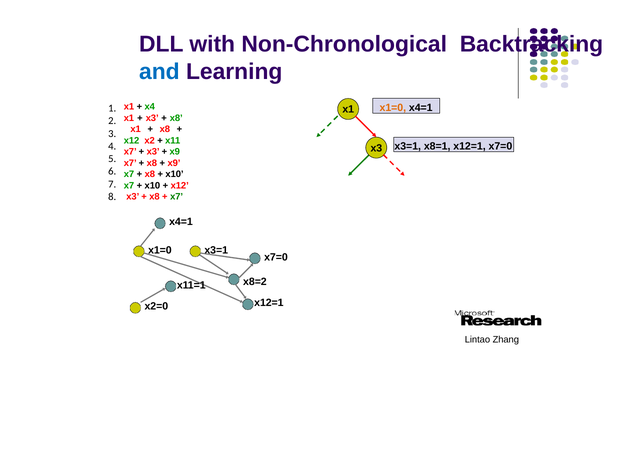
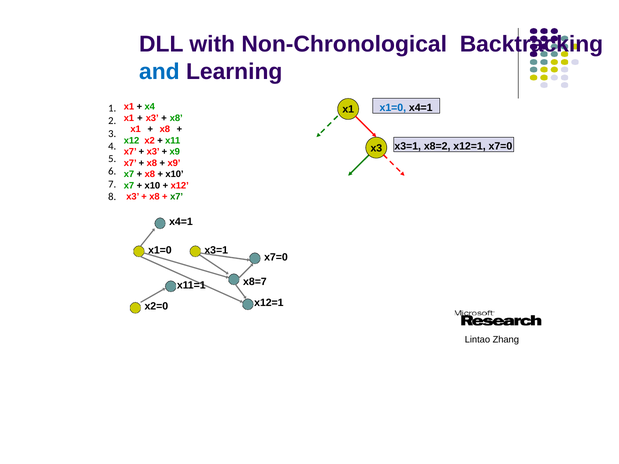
x1=0 colour: orange -> blue (393, 108)
x8=1: x8=1 -> x8=2 (437, 146)
x8=2: x8=2 -> x8=7 (255, 282)
